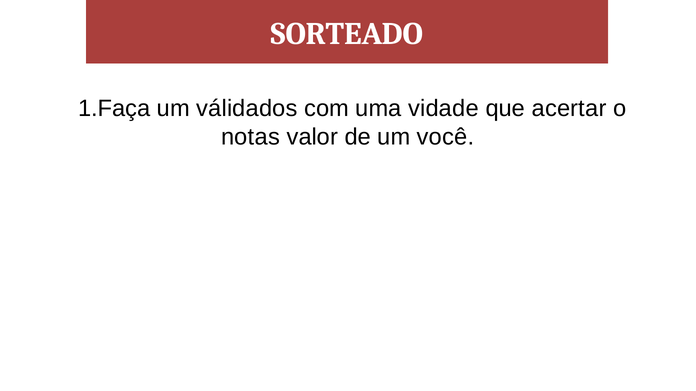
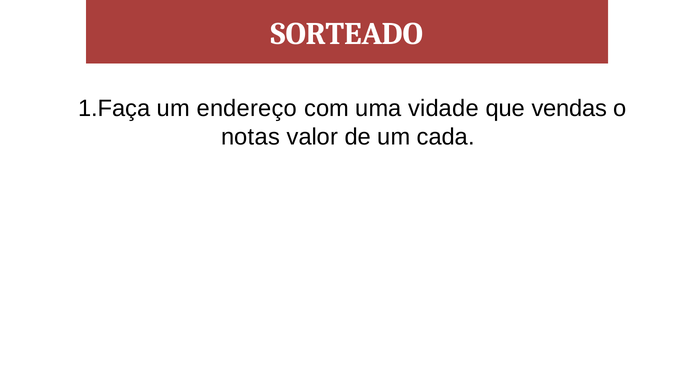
válidados: válidados -> endereço (247, 108)
acertar: acertar -> vendas (569, 108)
você: você -> cada (446, 137)
